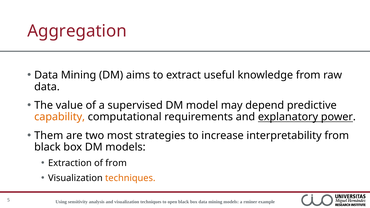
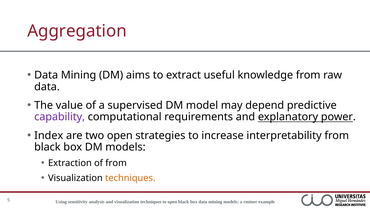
capability colour: orange -> purple (60, 117)
Them: Them -> Index (49, 136)
two most: most -> open (120, 136)
